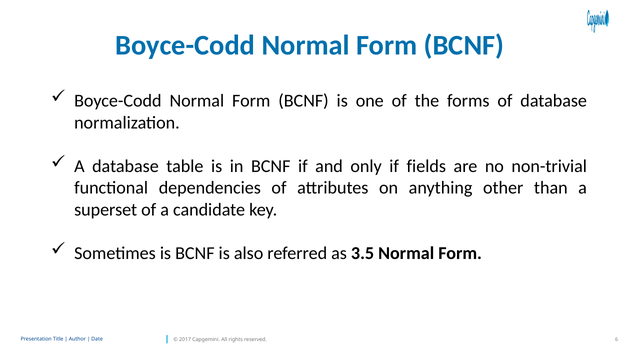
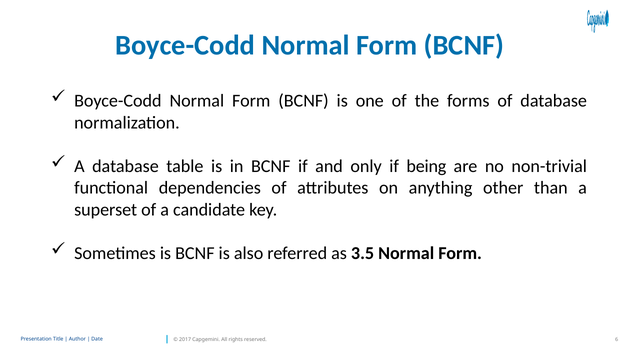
fields: fields -> being (426, 166)
